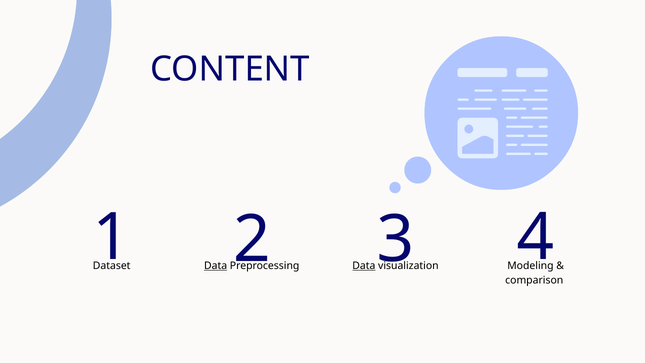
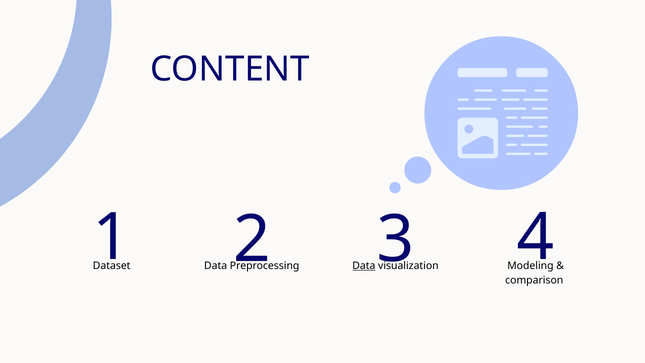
Data underline: present -> none (216, 266)
